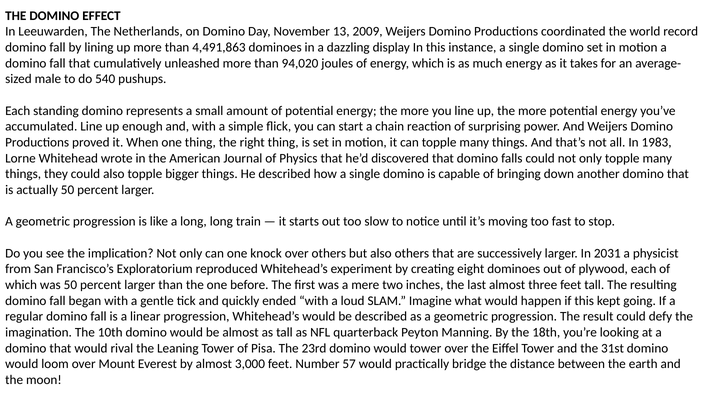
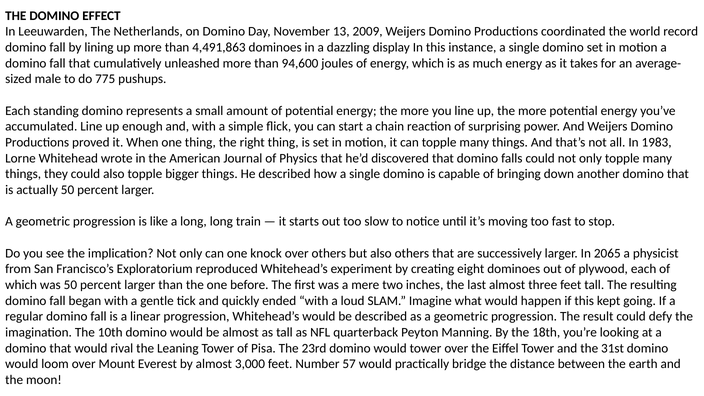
94,020: 94,020 -> 94,600 (300, 63)
540: 540 -> 775 (105, 79)
2031: 2031 -> 2065 (607, 253)
